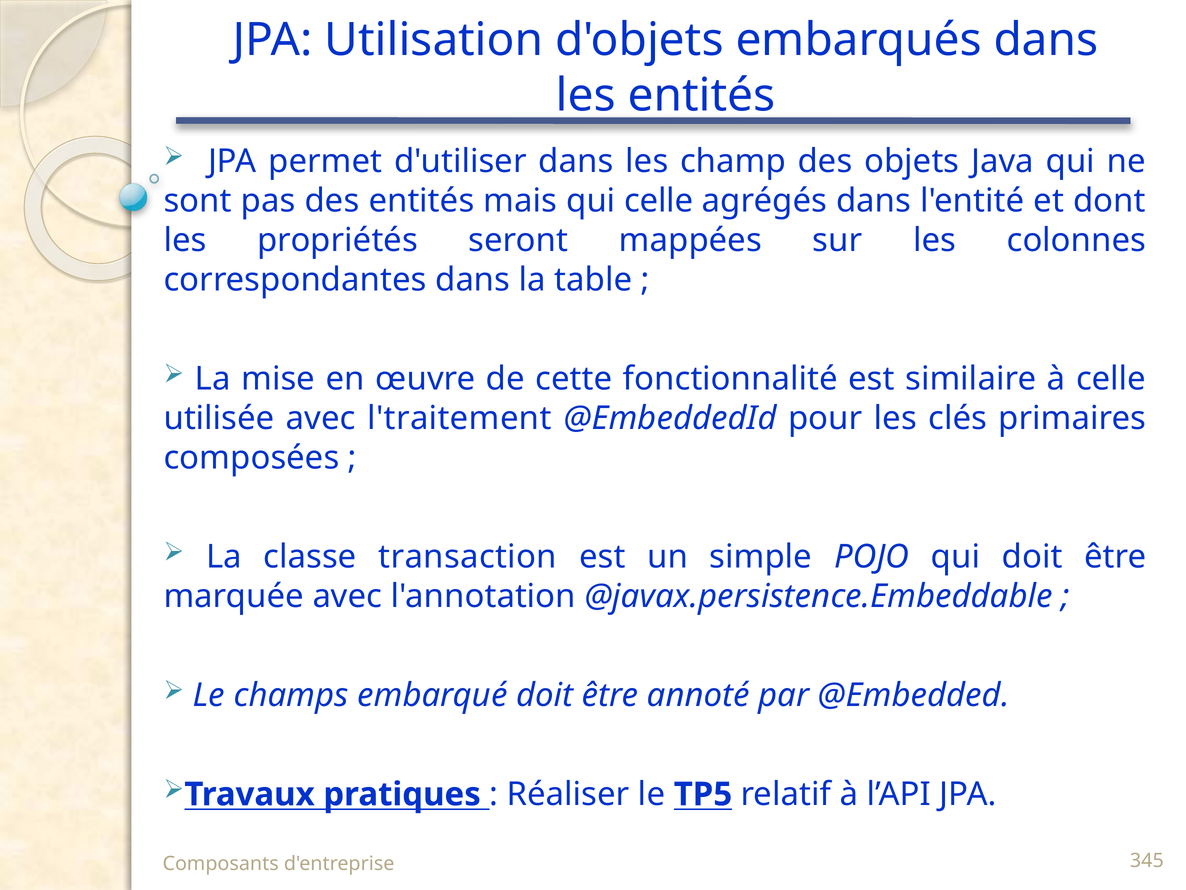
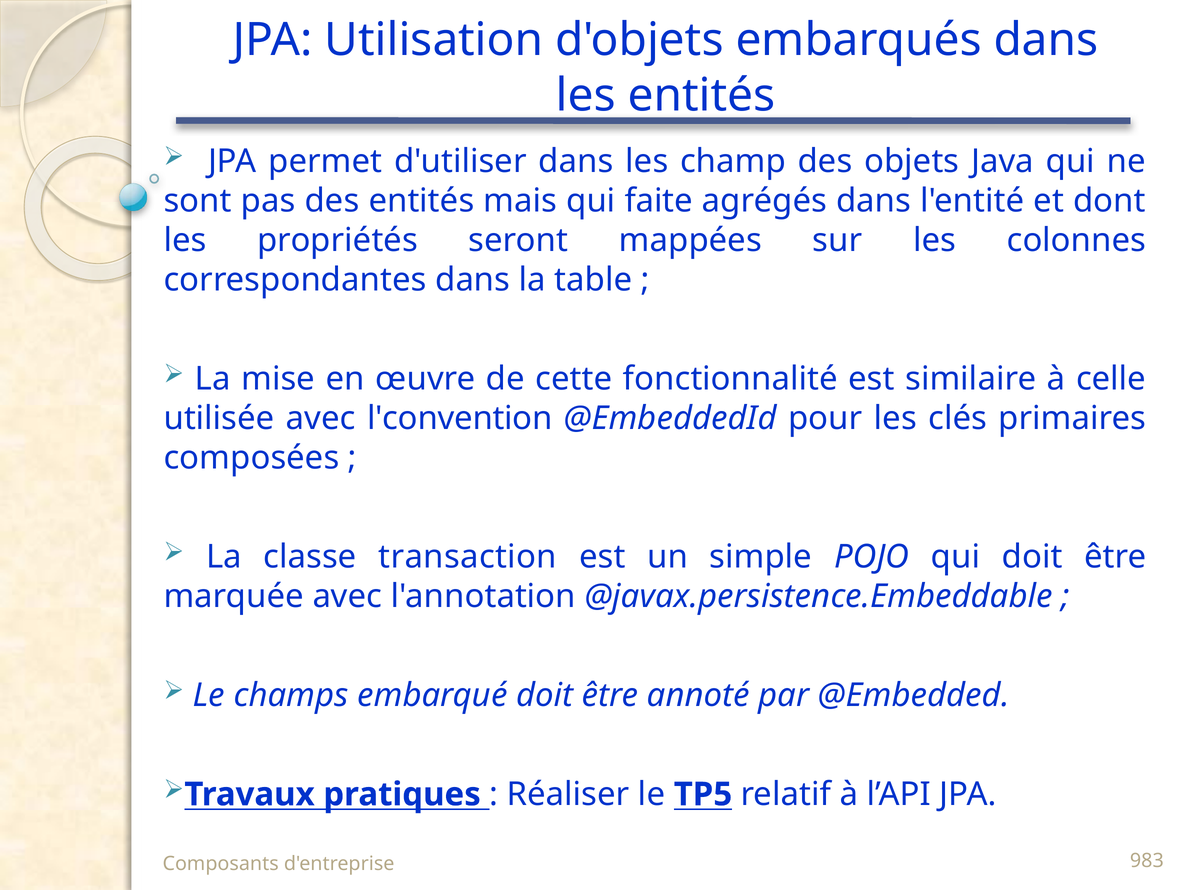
qui celle: celle -> faite (659, 201)
l'traitement: l'traitement -> l'convention (460, 418)
345: 345 -> 983 (1147, 860)
